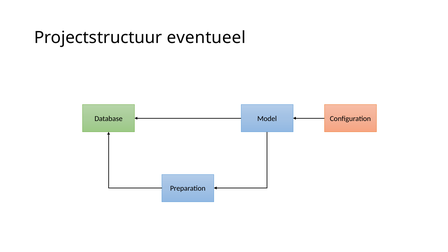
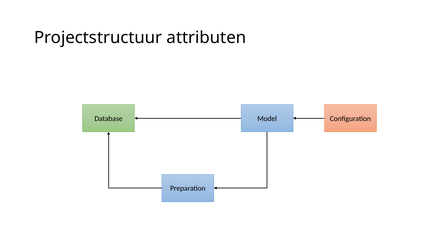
eventueel: eventueel -> attributen (206, 38)
